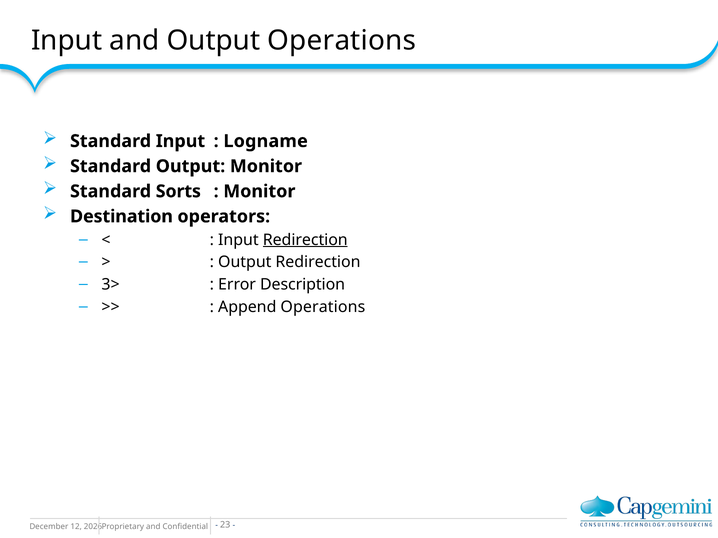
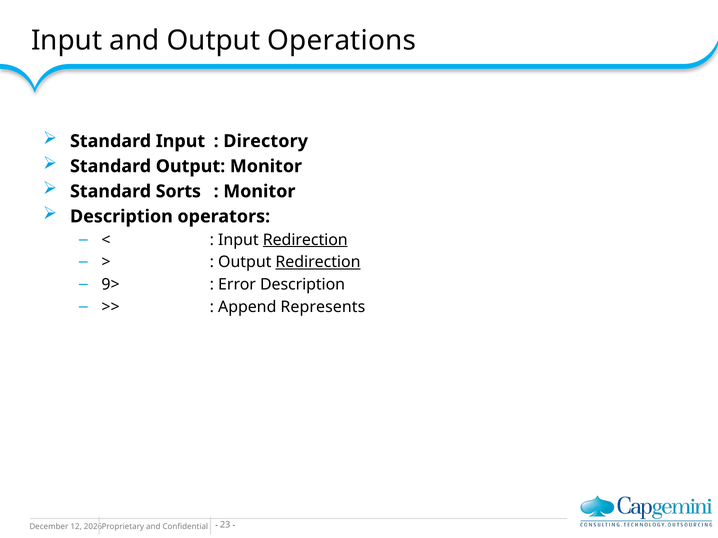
Logname: Logname -> Directory (266, 141)
Destination: Destination -> Description (121, 217)
Redirection underline: none -> present (318, 262)
3>: 3> -> 9> (111, 285)
Append Operations: Operations -> Represents (323, 307)
